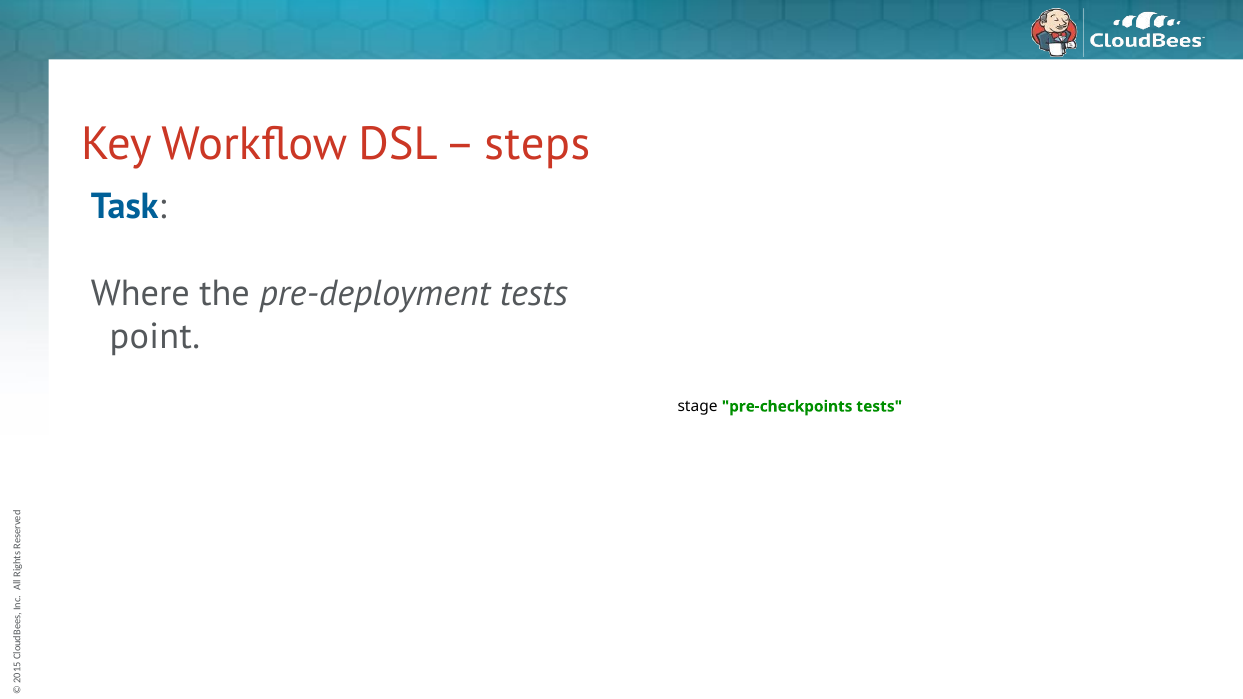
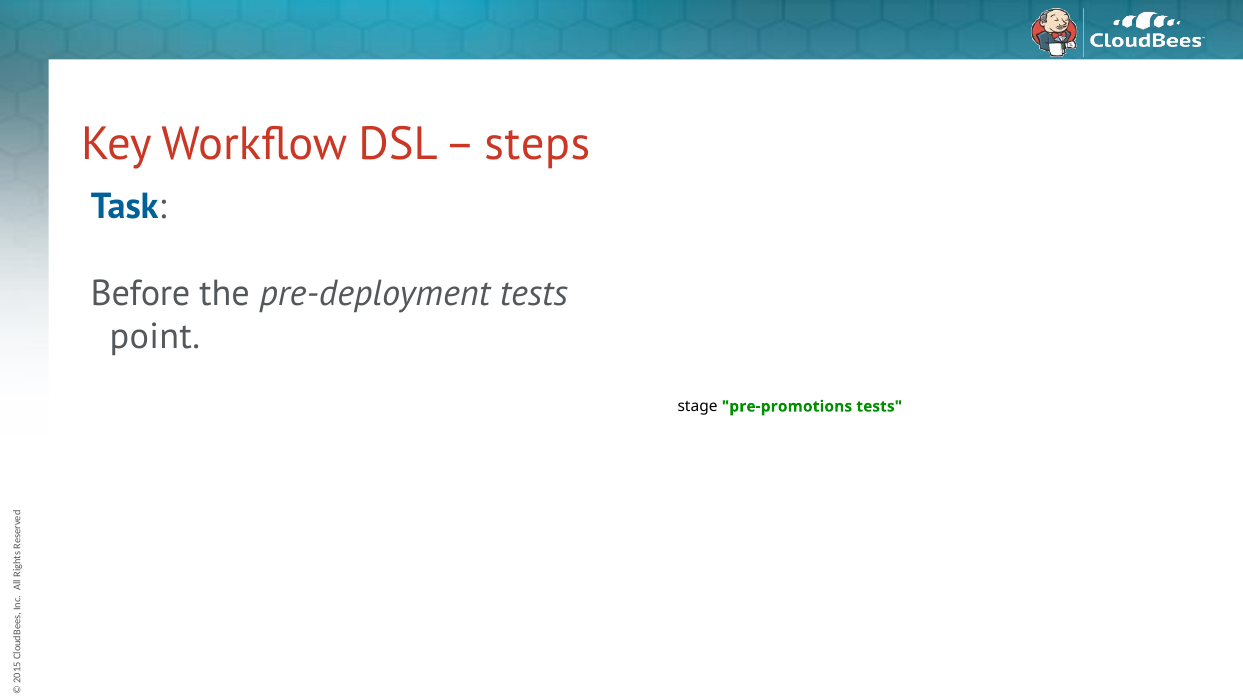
Where: Where -> Before (140, 293)
pre-checkpoints: pre-checkpoints -> pre-promotions (787, 407)
